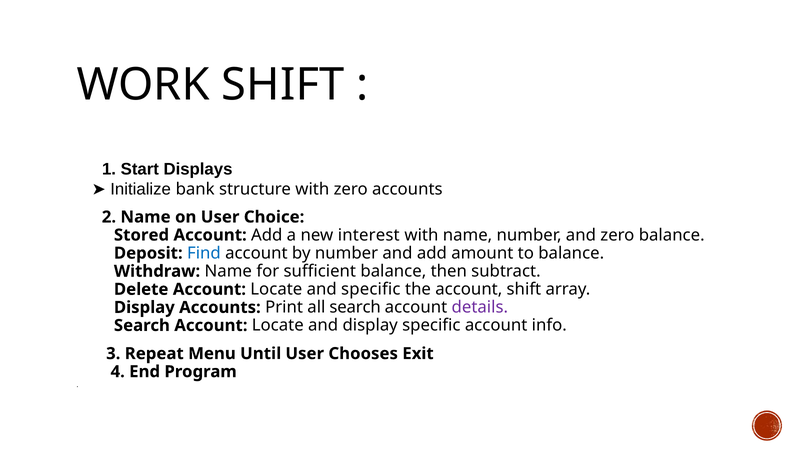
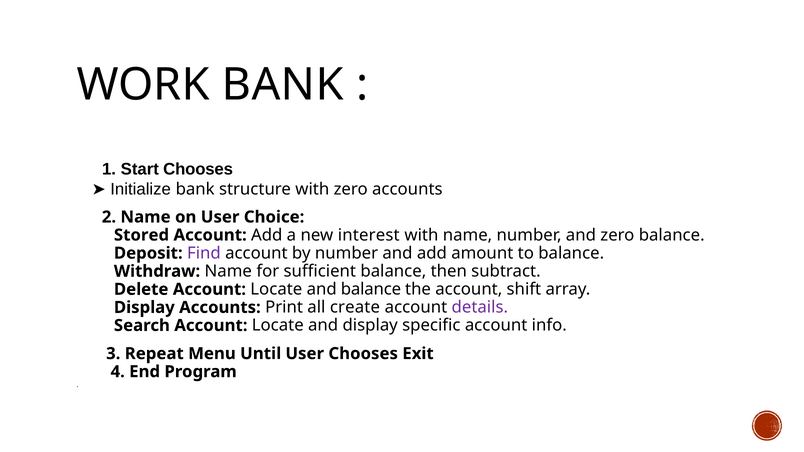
WORK SHIFT: SHIFT -> BANK (283, 85)
Start Displays: Displays -> Chooses (198, 169)
Find colour: blue -> purple (204, 253)
and specific: specific -> balance (371, 289)
all search: search -> create (355, 308)
